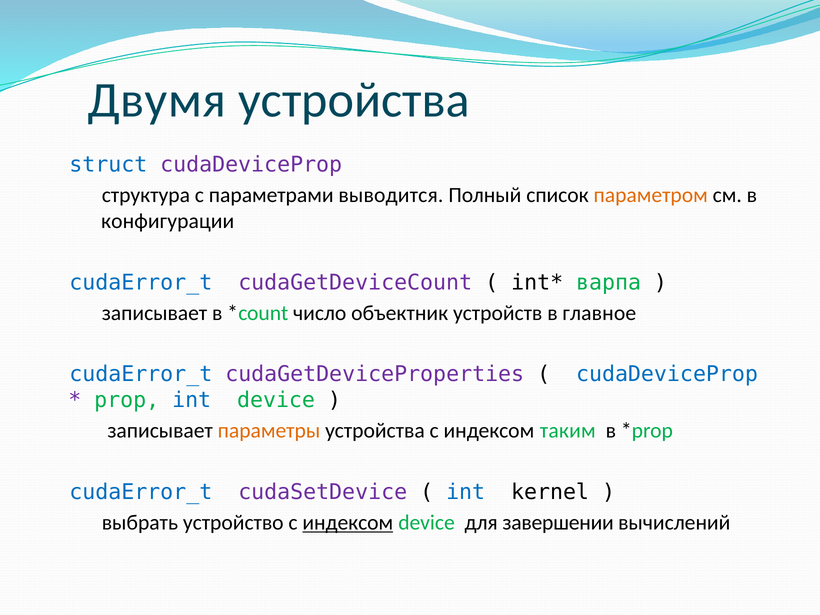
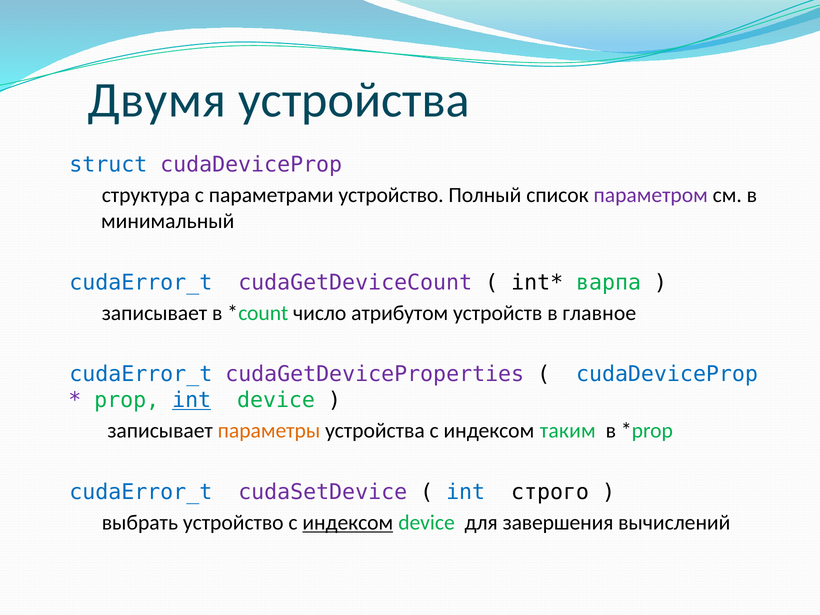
параметрами выводится: выводится -> устройство (391, 195)
параметром colour: orange -> purple (651, 195)
конфигурации: конфигурации -> минимальный (168, 221)
объектник: объектник -> атрибутом (400, 313)
int underline: none -> present (192, 400)
kernel: kernel -> строго (550, 492)
завершении: завершении -> завершения (558, 523)
